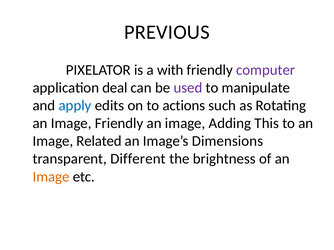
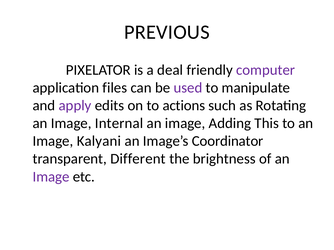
with: with -> deal (170, 70)
deal: deal -> files (115, 88)
apply colour: blue -> purple (75, 106)
Image Friendly: Friendly -> Internal (119, 124)
Related: Related -> Kalyani (99, 141)
Dimensions: Dimensions -> Coordinator (228, 141)
Image colour: orange -> purple (51, 177)
